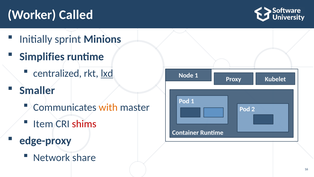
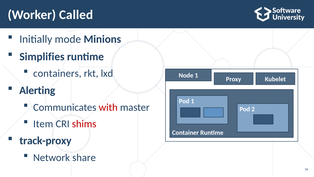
sprint: sprint -> mode (68, 39)
centralized: centralized -> containers (57, 73)
lxd underline: present -> none (107, 73)
Smaller: Smaller -> Alerting (37, 90)
with colour: orange -> red (108, 107)
edge-proxy: edge-proxy -> track-proxy (45, 140)
